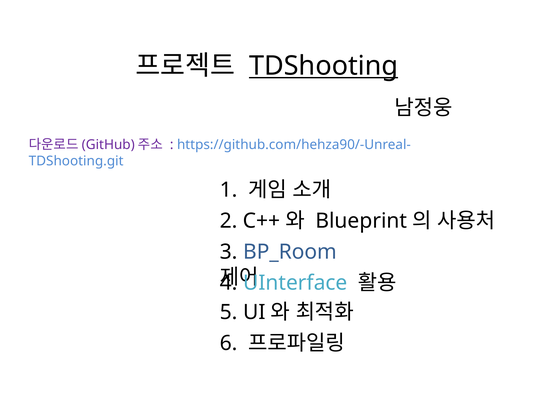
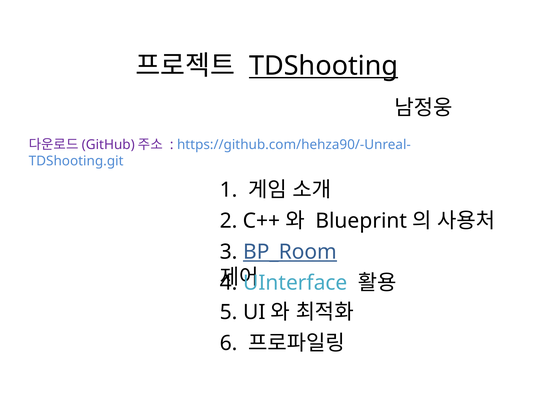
BP_Room underline: none -> present (290, 252)
